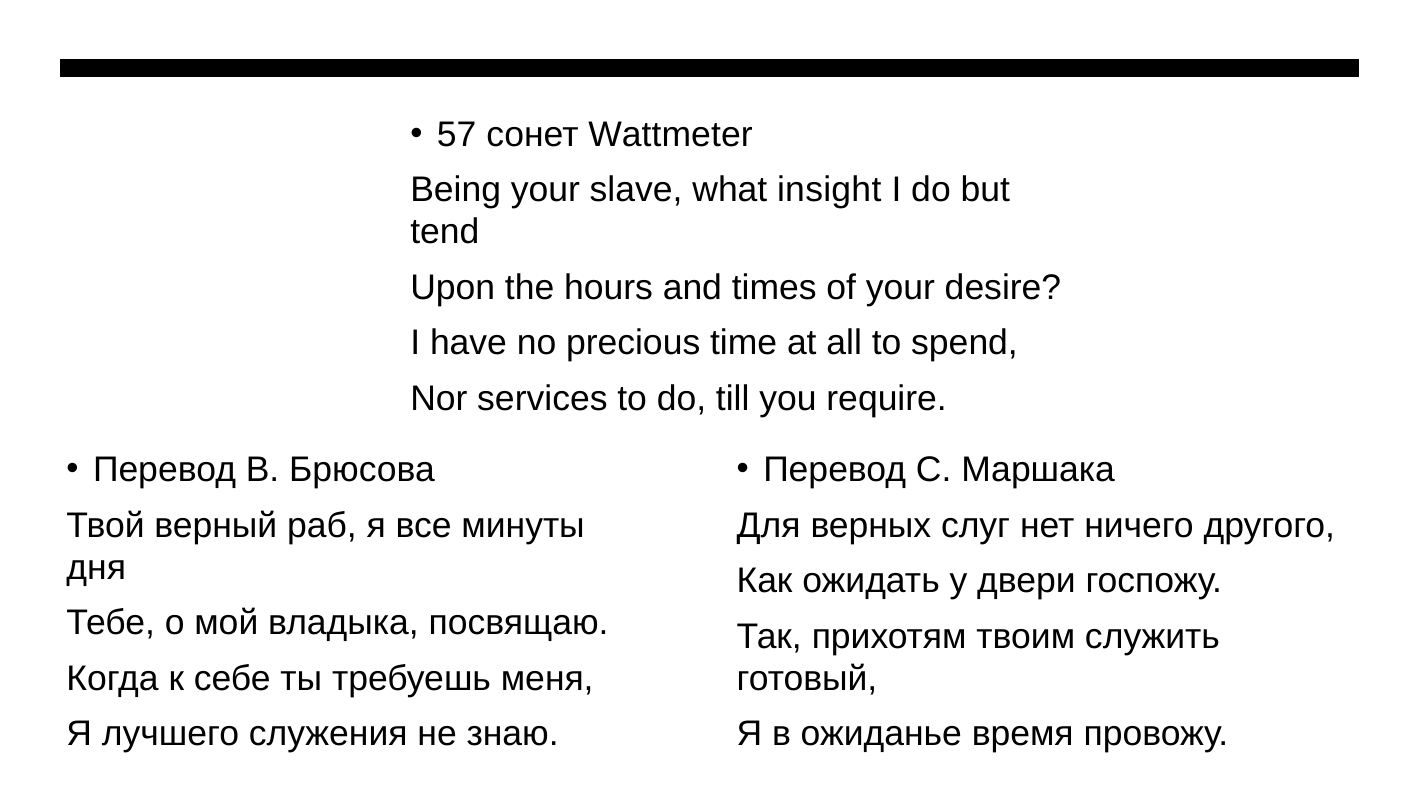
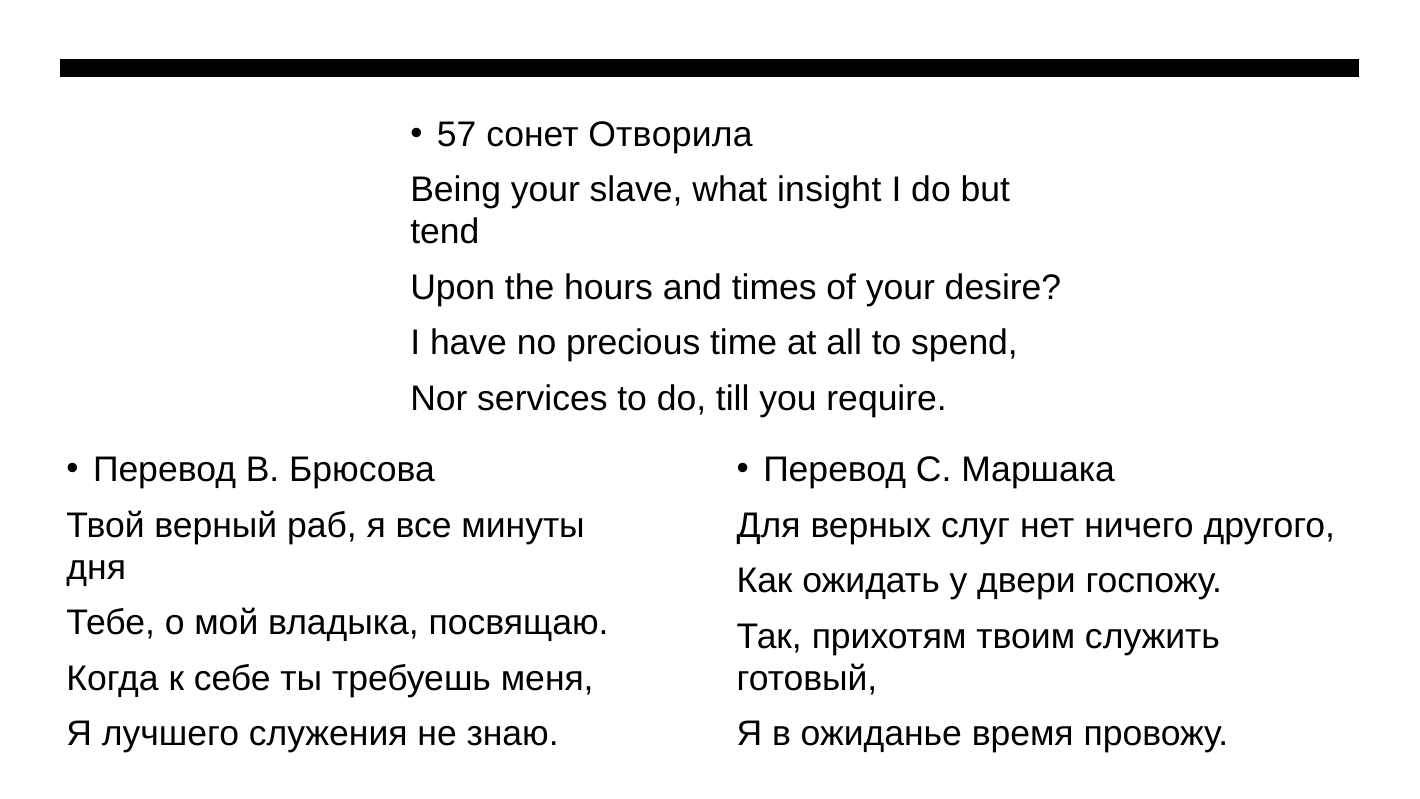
Wattmeter: Wattmeter -> Отворила (670, 134)
